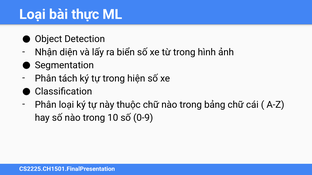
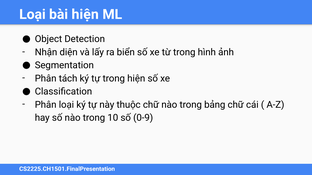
bài thực: thực -> hiện (85, 14)
